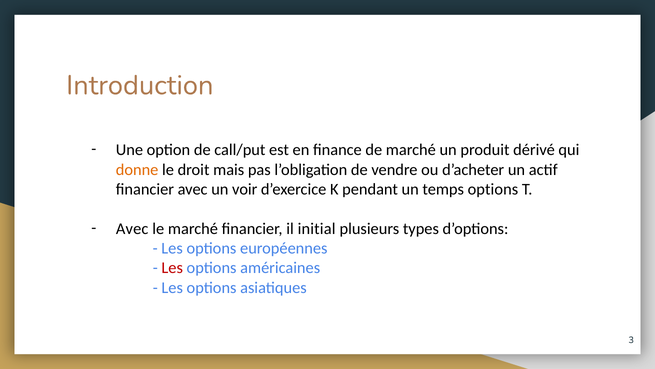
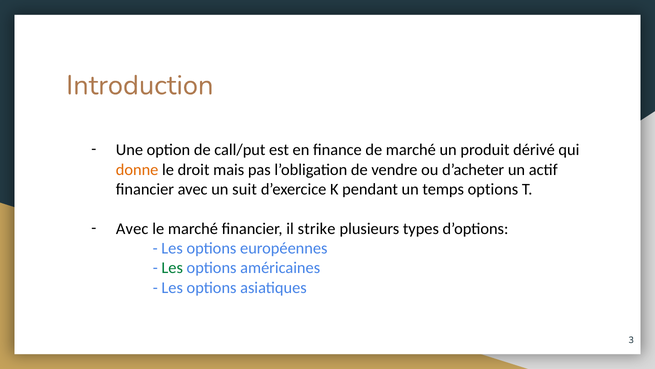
voir: voir -> suit (245, 189)
initial: initial -> strike (317, 228)
Les colour: red -> green (172, 268)
